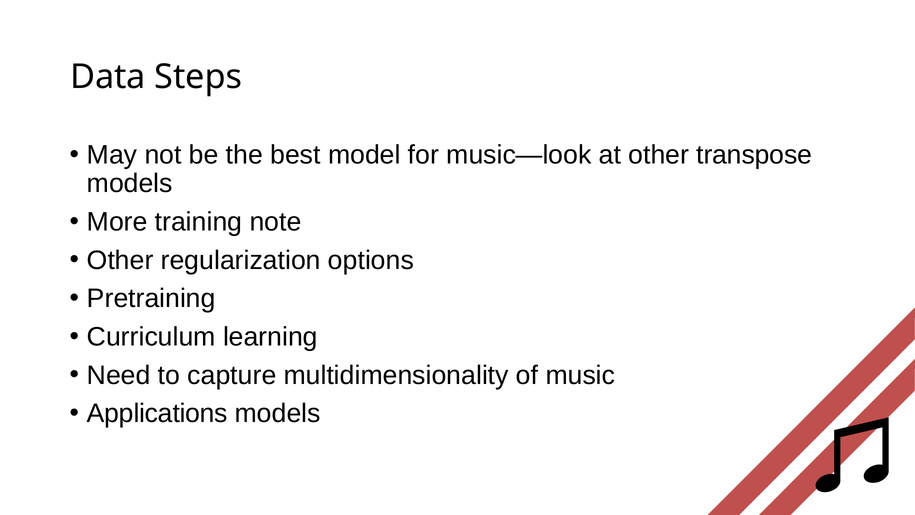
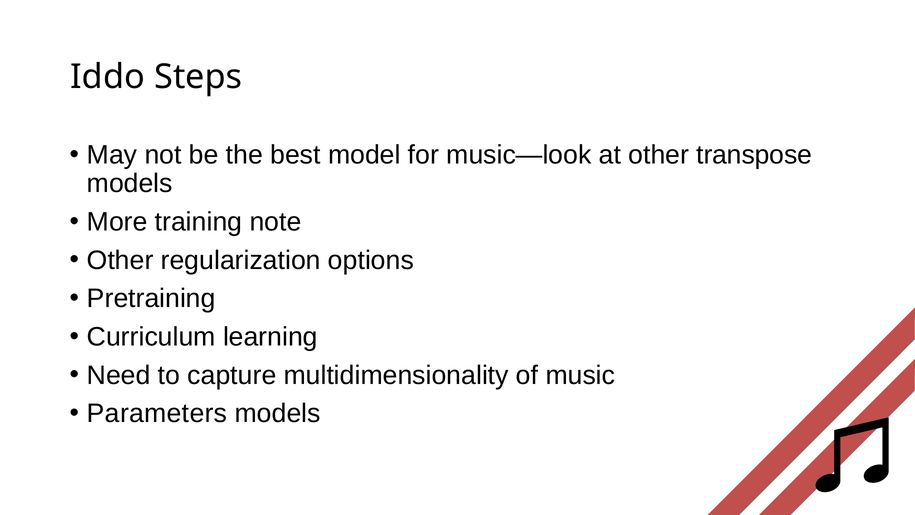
Data: Data -> Iddo (108, 77)
Applications: Applications -> Parameters (157, 413)
